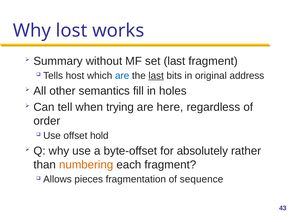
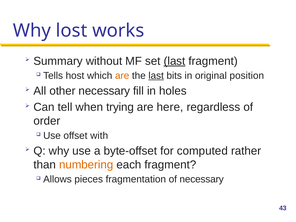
last underline: none -> present (174, 61)
are colour: blue -> orange (122, 76)
address: address -> position (247, 76)
other semantics: semantics -> necessary (104, 91)
hold: hold -> with (99, 136)
absolutely: absolutely -> computed (202, 151)
of sequence: sequence -> necessary (202, 179)
